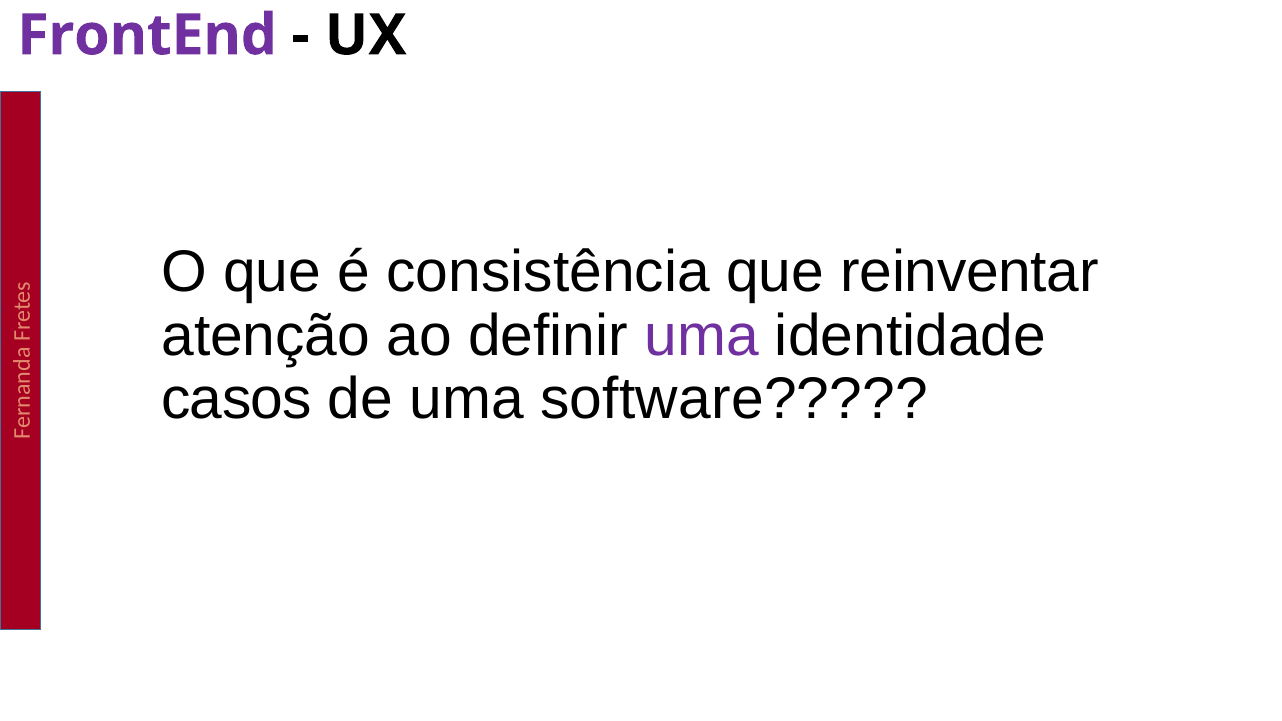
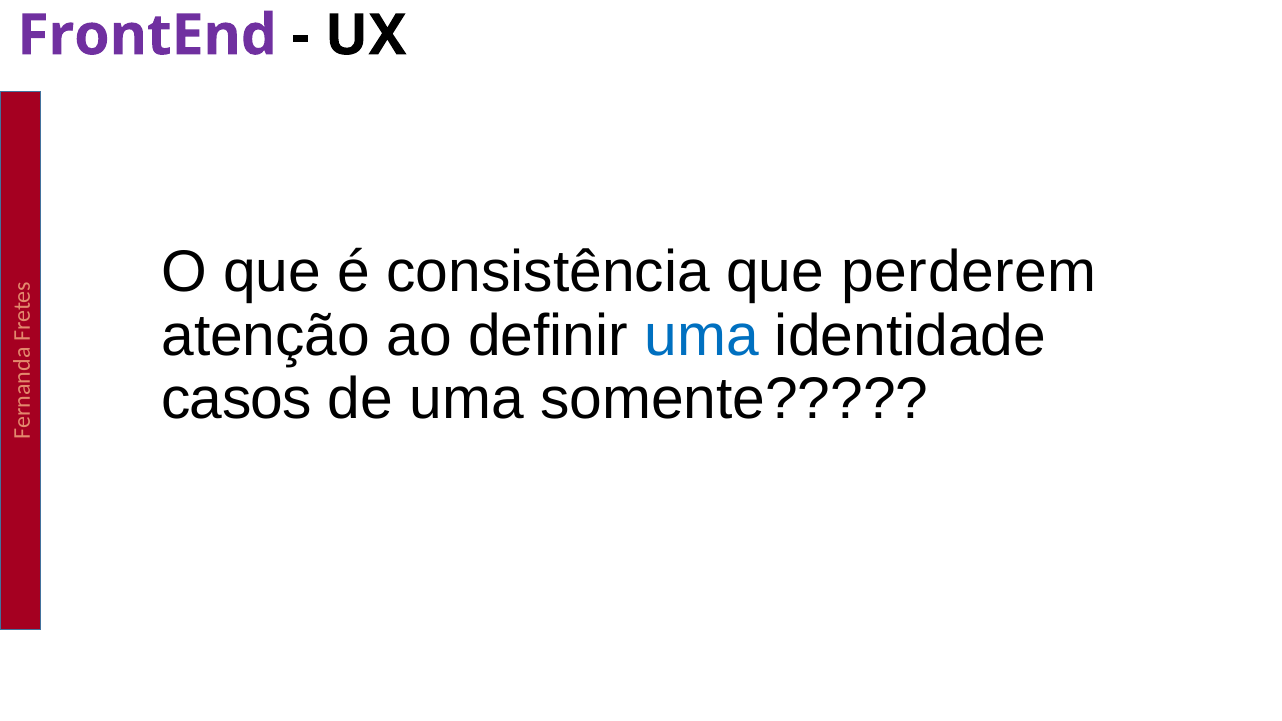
reinventar: reinventar -> perderem (969, 272)
uma colour: purple -> blue (702, 336)
software: software -> somente (734, 399)
